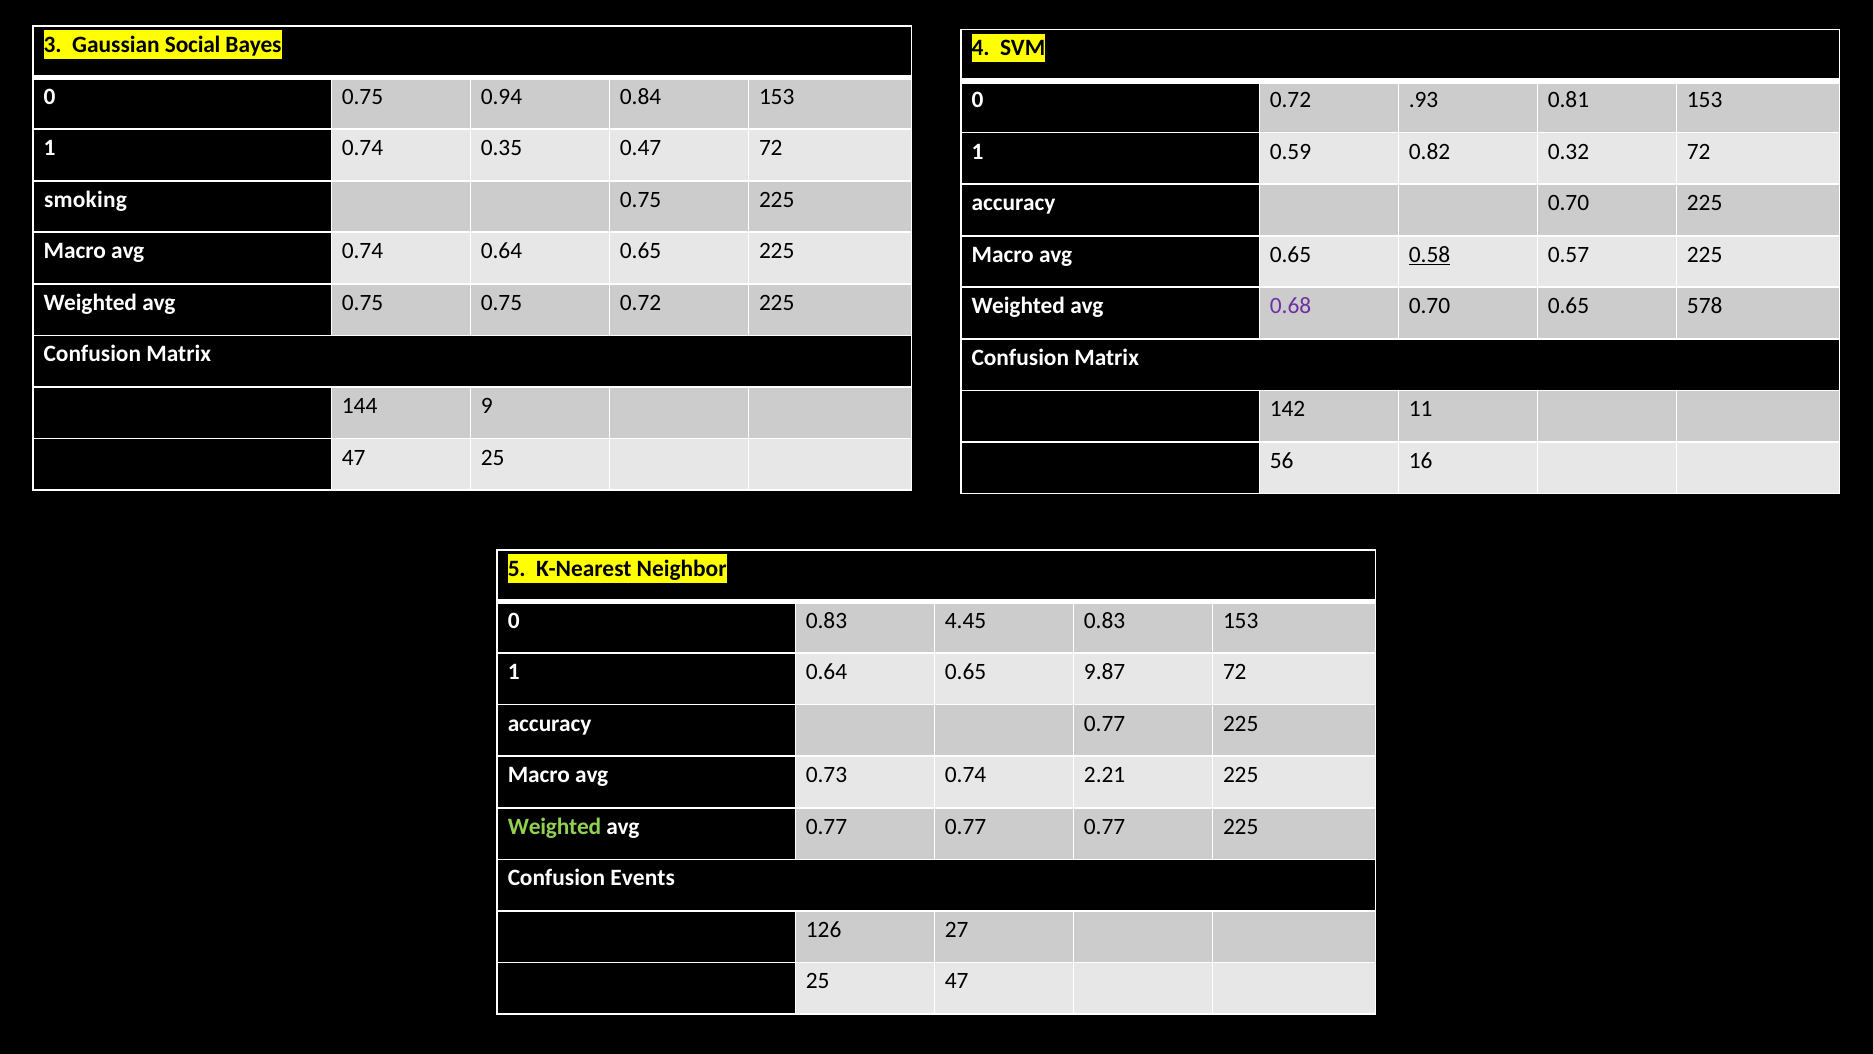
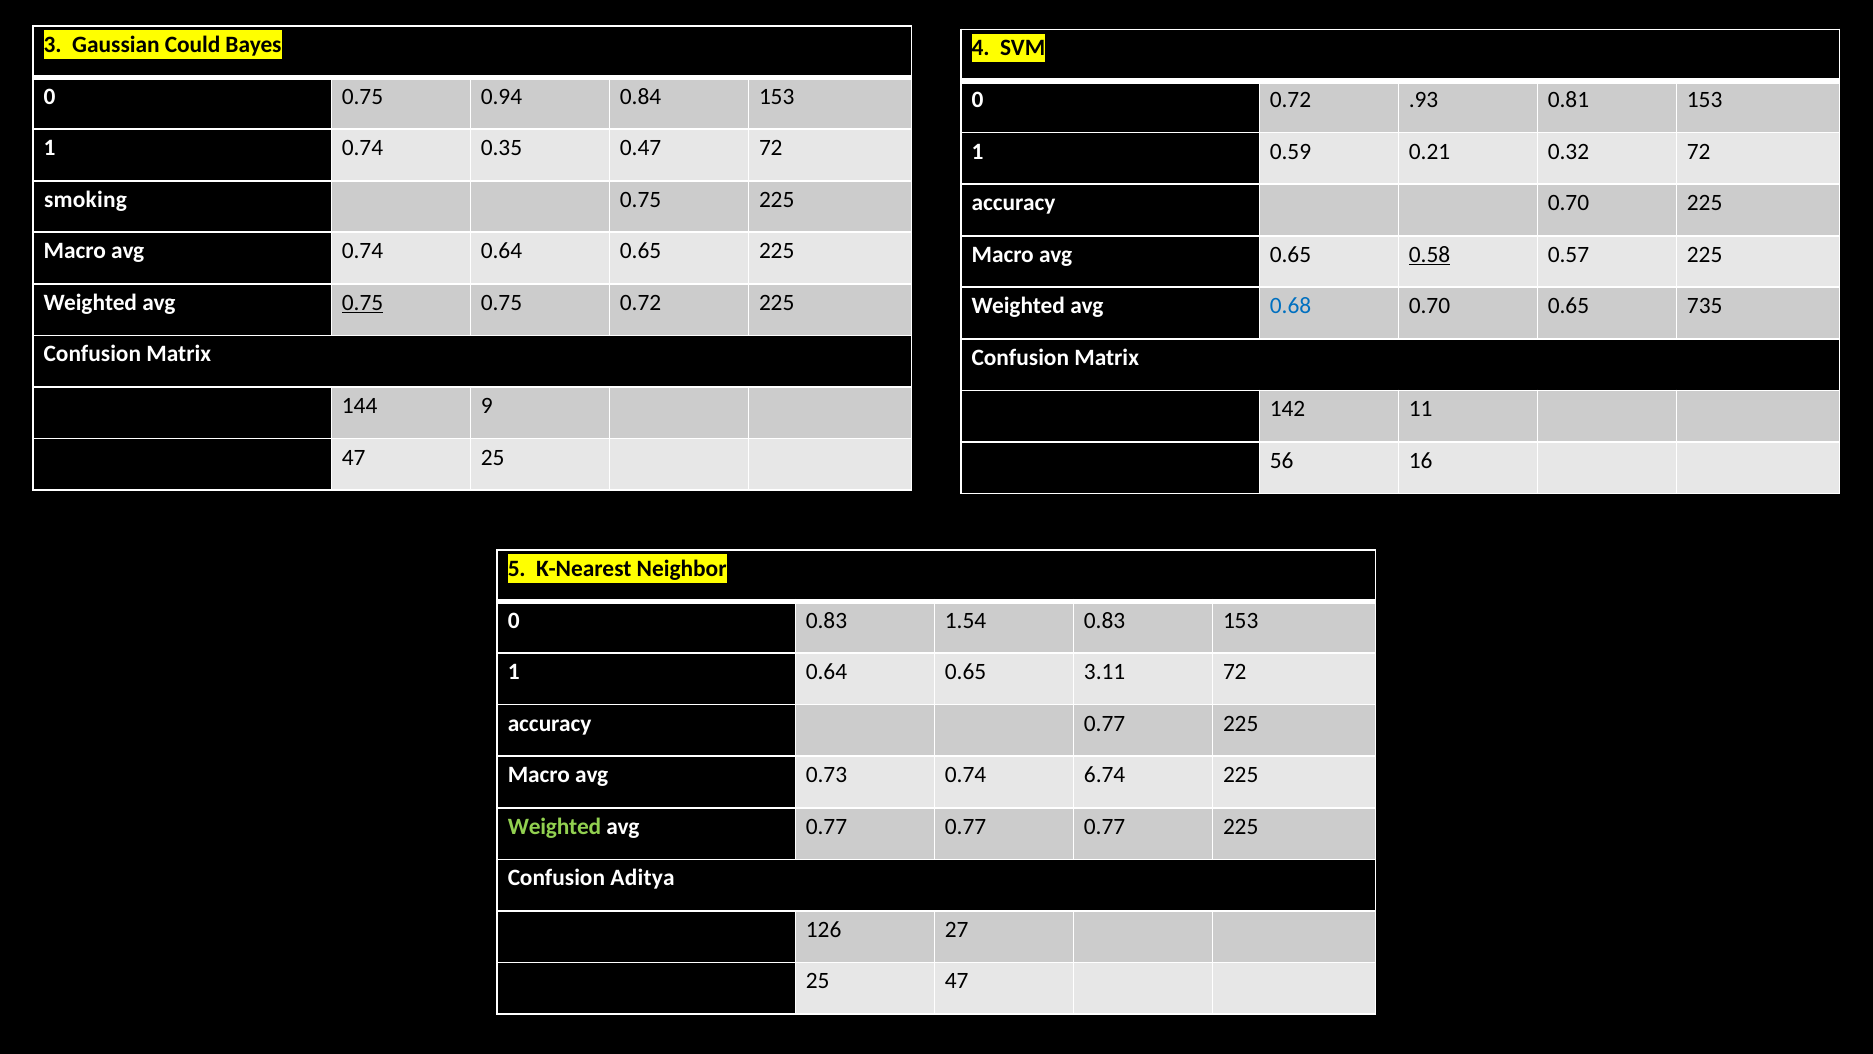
Social: Social -> Could (193, 45)
0.82: 0.82 -> 0.21 (1430, 151)
0.75 underline: none -> present (363, 303)
0.68 colour: purple -> blue (1291, 306)
578: 578 -> 735 (1705, 306)
4.45: 4.45 -> 1.54 (966, 620)
9.87: 9.87 -> 3.11 (1105, 672)
2.21: 2.21 -> 6.74 (1105, 775)
Events: Events -> Aditya (643, 878)
